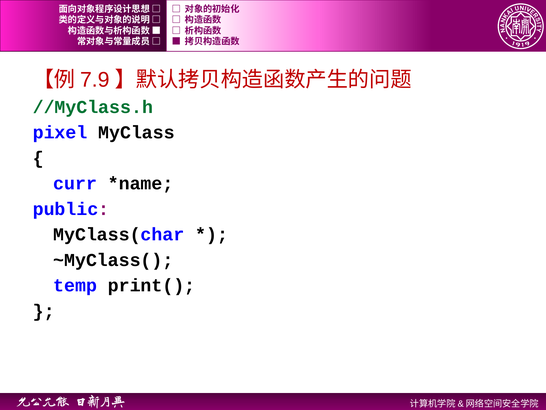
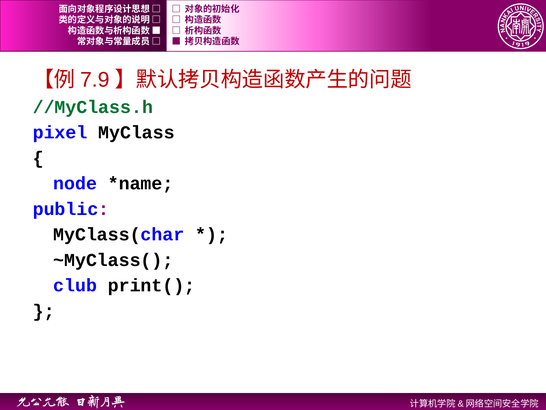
curr: curr -> node (75, 183)
temp: temp -> club (75, 285)
